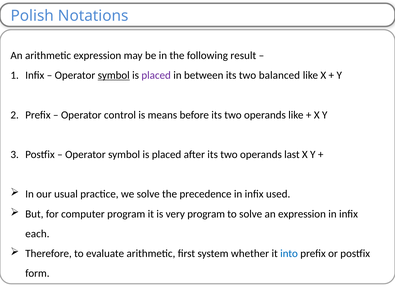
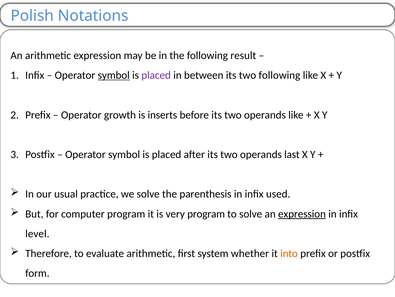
two balanced: balanced -> following (279, 75)
control: control -> growth (120, 115)
means: means -> inserts (162, 115)
precedence: precedence -> parenthesis (205, 194)
expression underline: none -> present (302, 213)
each: each -> level (37, 233)
into colour: blue -> orange (289, 253)
